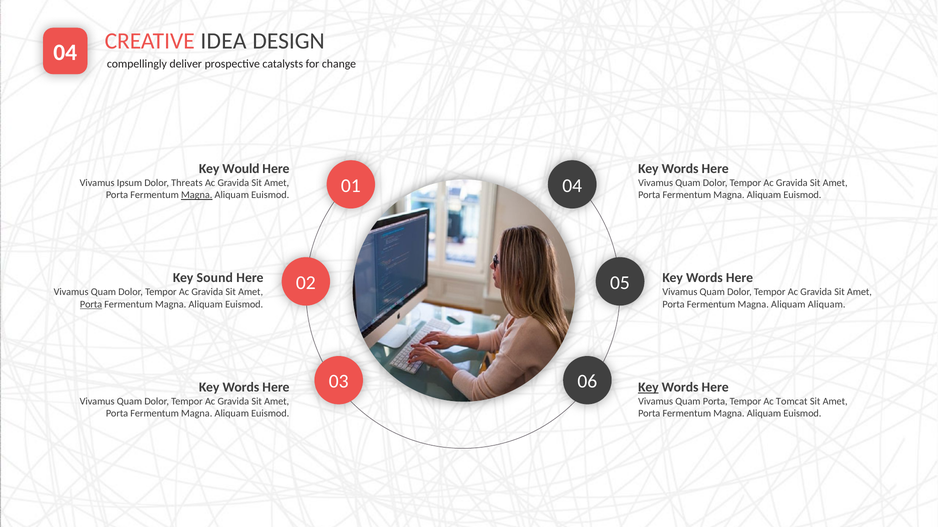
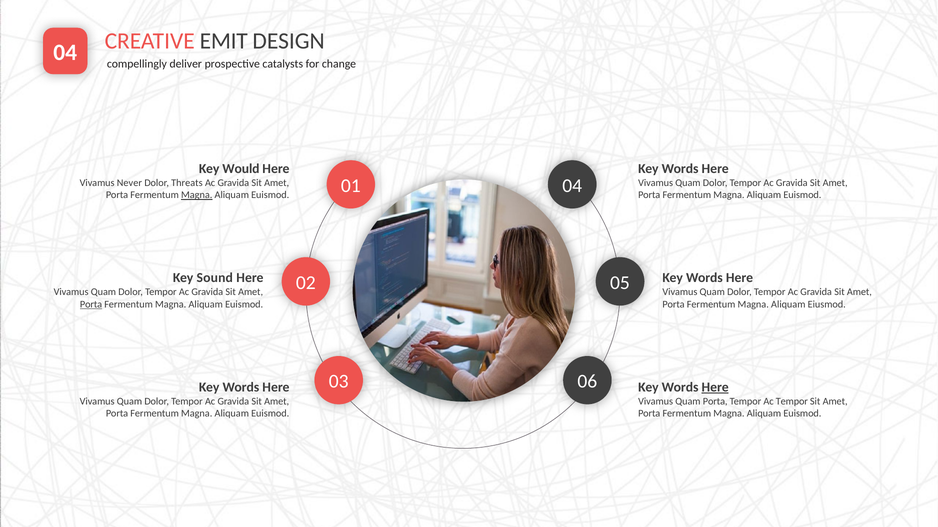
IDEA: IDEA -> EMIT (224, 41)
Ipsum: Ipsum -> Never (129, 183)
Aliquam Aliquam: Aliquam -> Eiusmod (827, 305)
Key underline: present -> none (648, 388)
Here underline: none -> present (715, 388)
Ac Tomcat: Tomcat -> Tempor (792, 402)
